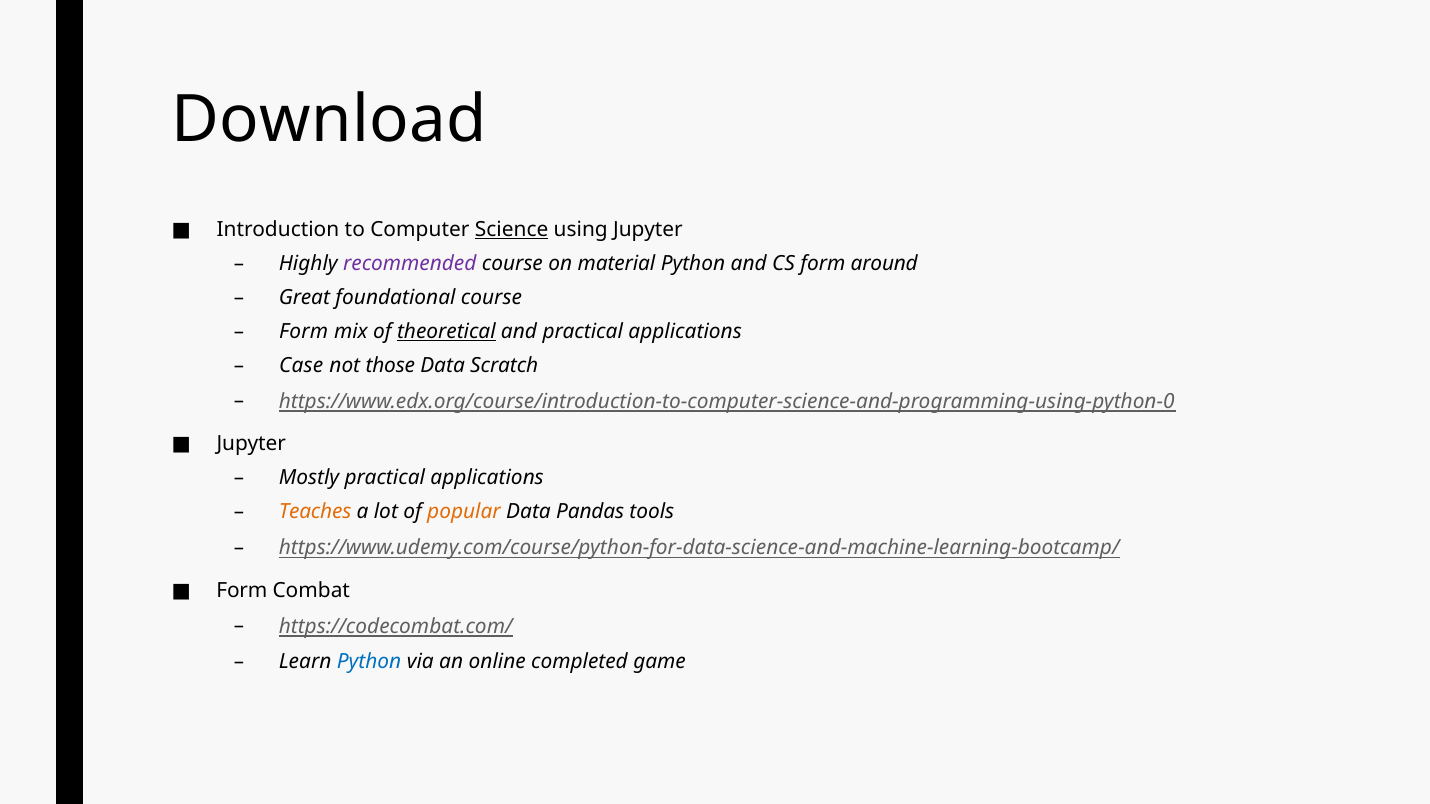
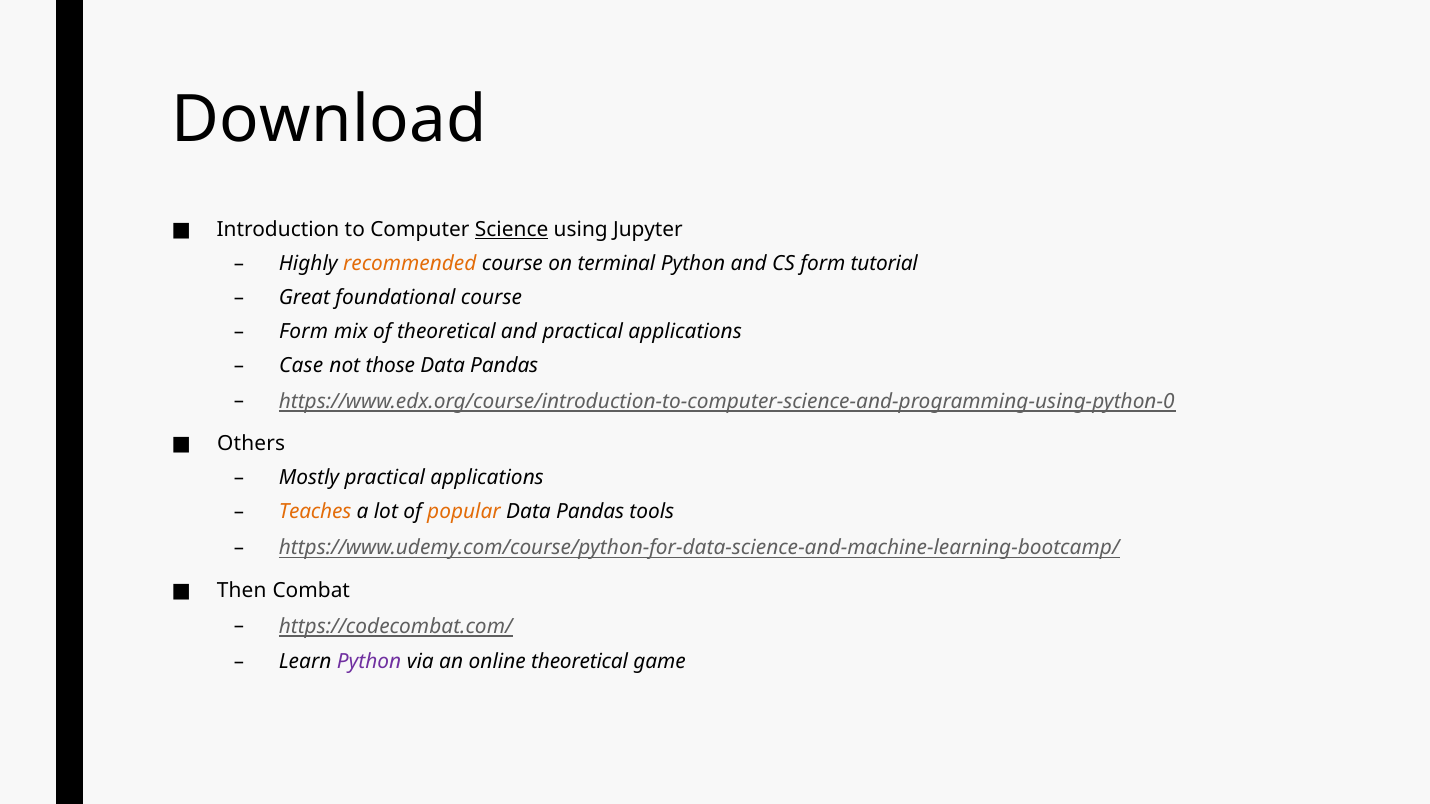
recommended colour: purple -> orange (410, 264)
material: material -> terminal (616, 264)
around: around -> tutorial (884, 264)
theoretical underline: present -> none (446, 332)
Scratch: Scratch -> Pandas (504, 366)
Jupyter: Jupyter -> Others (251, 444)
Form: Form -> Then (242, 591)
Python colour: blue -> purple (369, 662)
online completed: completed -> theoretical (580, 662)
